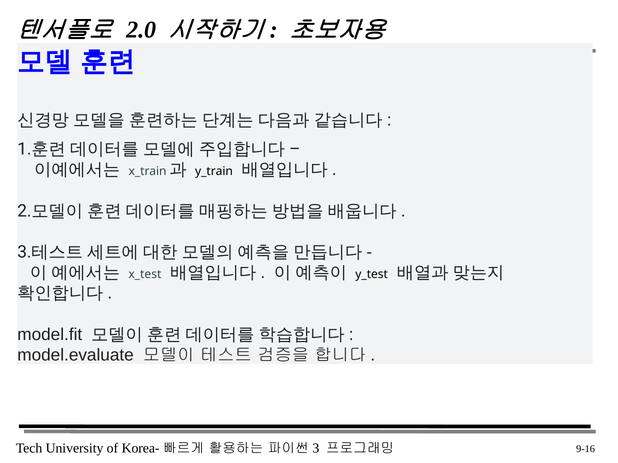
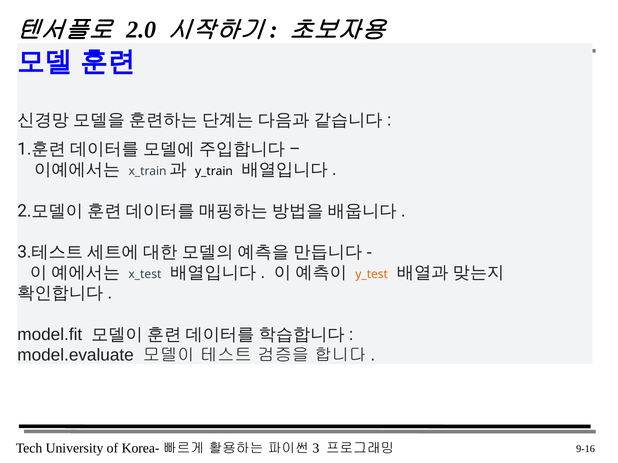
y_test colour: black -> orange (372, 275)
